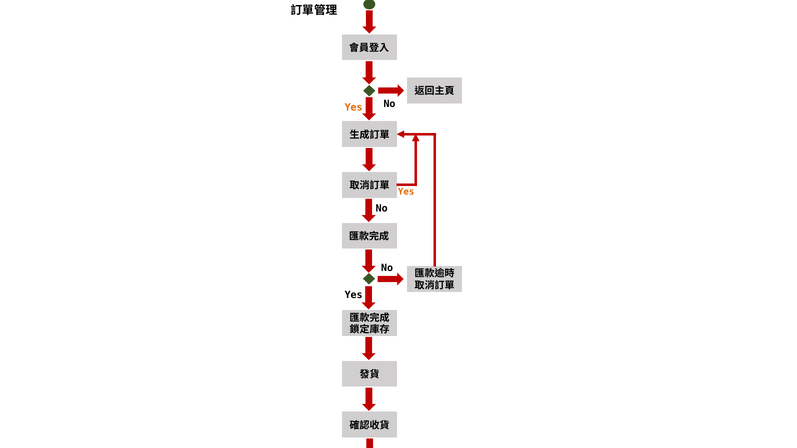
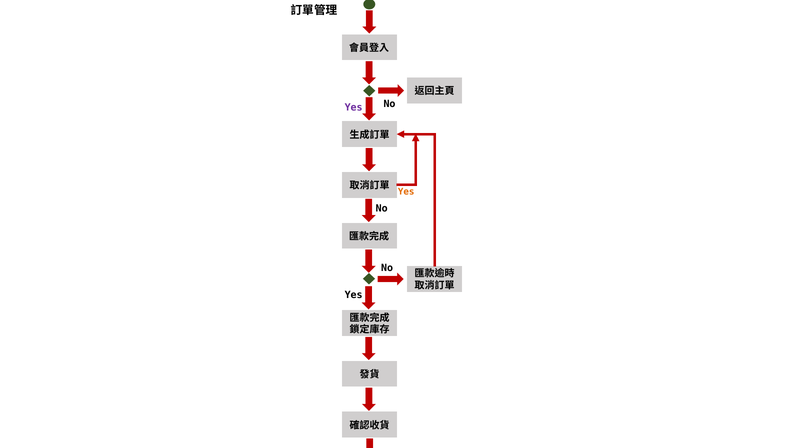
Yes colour: orange -> purple (354, 107)
